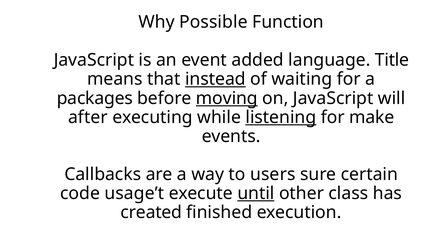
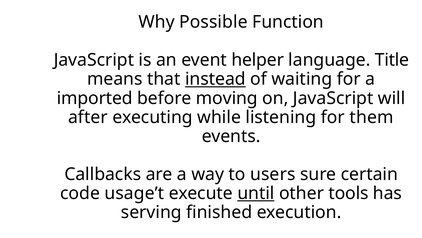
added: added -> helper (258, 60)
packages: packages -> imported (95, 98)
moving underline: present -> none (227, 98)
listening underline: present -> none (281, 117)
make: make -> them (372, 117)
class: class -> tools (348, 193)
created: created -> serving (151, 212)
